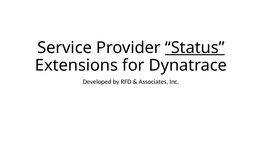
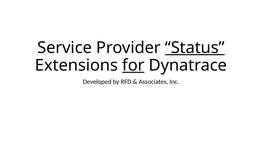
for underline: none -> present (133, 65)
